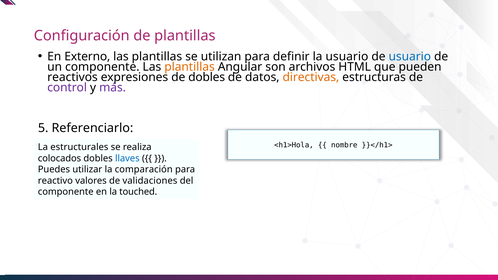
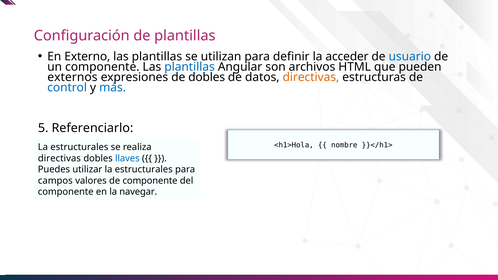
la usuario: usuario -> acceder (347, 57)
plantillas colour: orange -> blue (190, 67)
reactivos: reactivos -> externos (72, 77)
control colour: purple -> blue (67, 88)
más colour: purple -> blue (113, 88)
colocados: colocados -> directivas (59, 158)
utilizar la comparación: comparación -> estructurales (144, 170)
reactivo: reactivo -> campos (55, 181)
de validaciones: validaciones -> componente (150, 181)
touched: touched -> navegar (138, 192)
